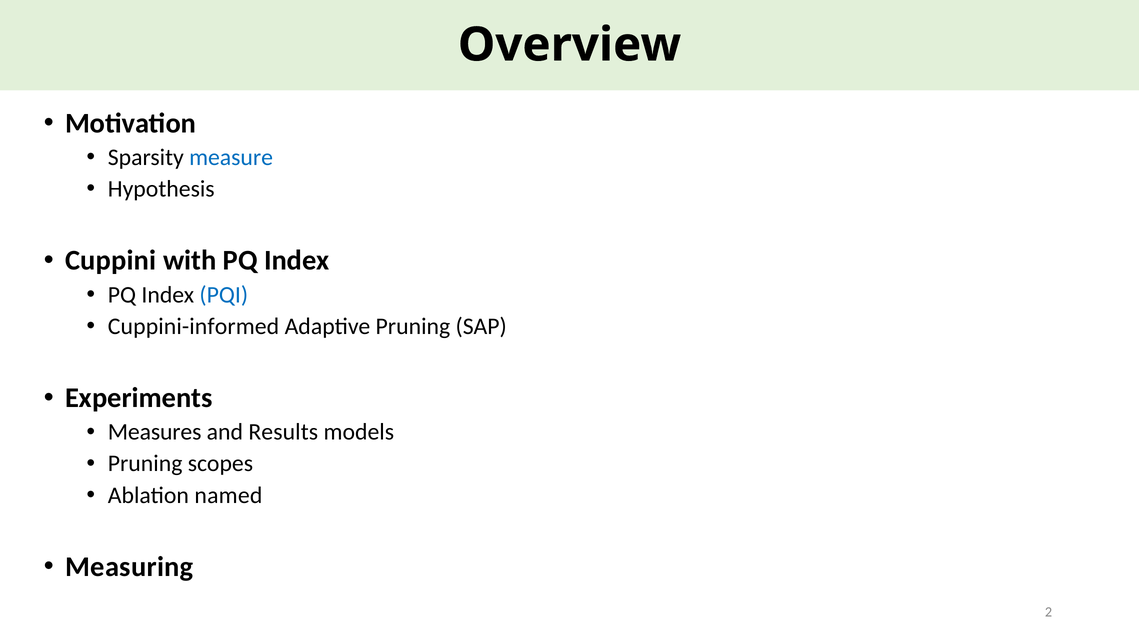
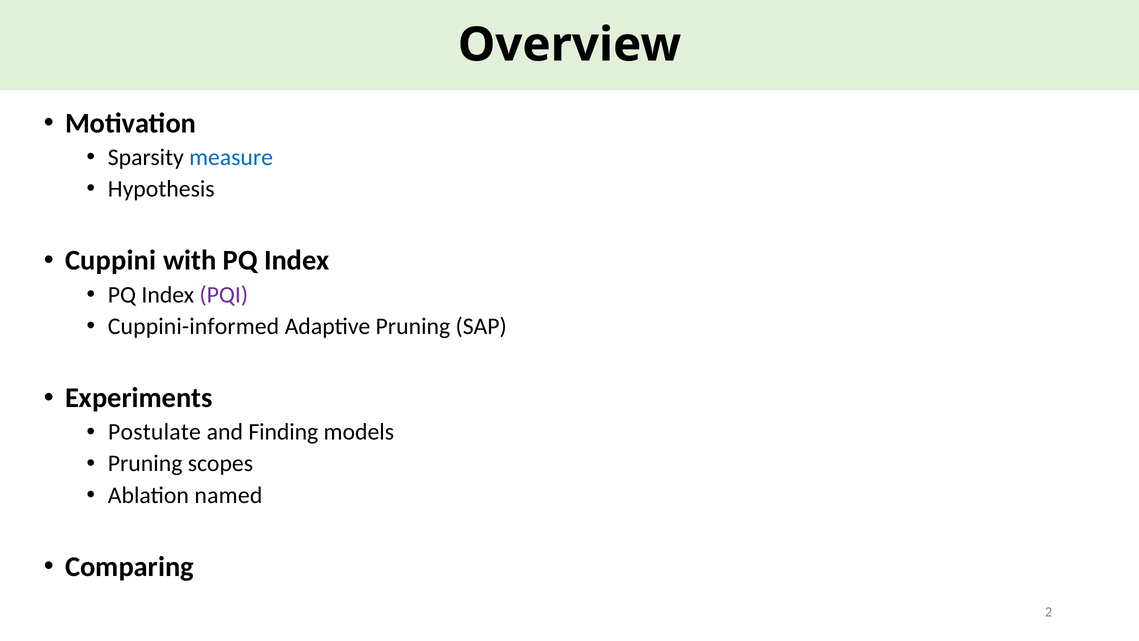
PQI colour: blue -> purple (224, 295)
Measures: Measures -> Postulate (154, 432)
Results: Results -> Finding (283, 432)
Measuring: Measuring -> Comparing (129, 567)
